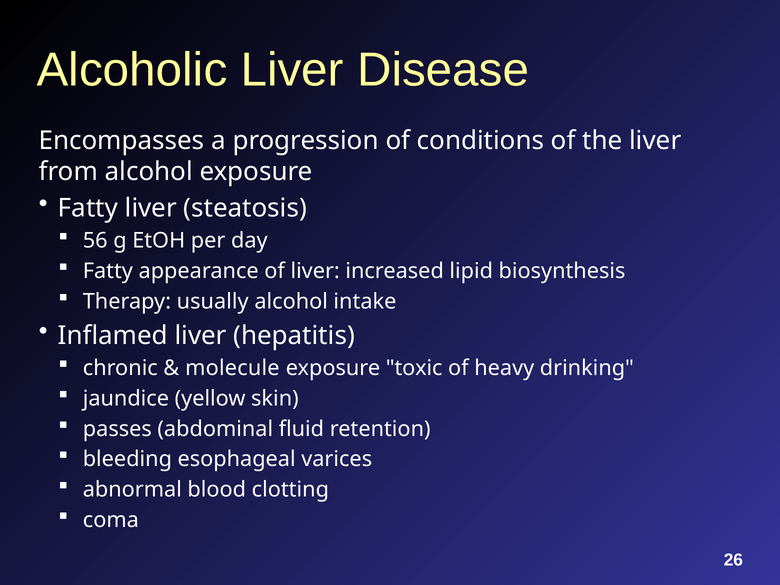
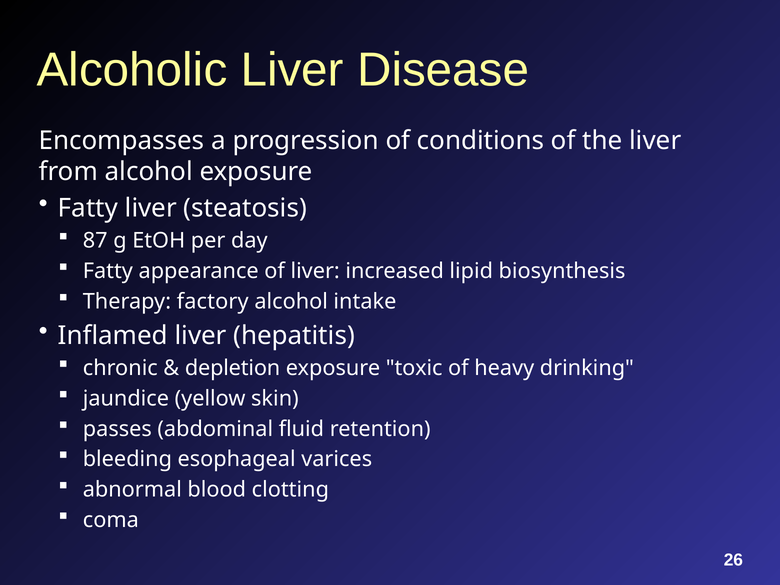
56: 56 -> 87 (95, 241)
usually: usually -> factory (213, 301)
molecule: molecule -> depletion (233, 368)
